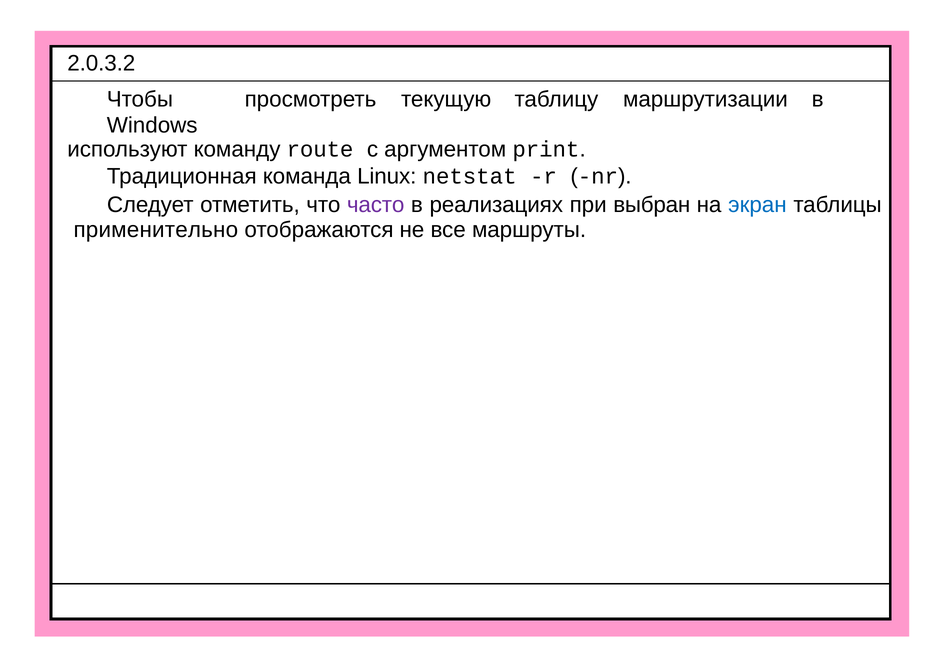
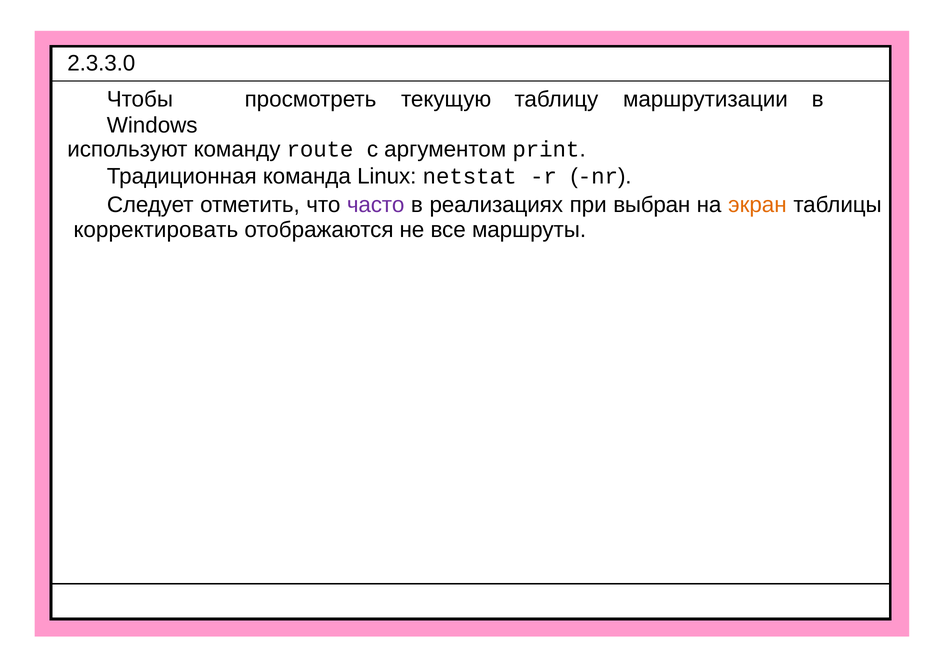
2.0.3.2: 2.0.3.2 -> 2.3.3.0 (101, 63)
экран colour: blue -> orange (757, 205)
применительно: применительно -> корректировать (156, 230)
